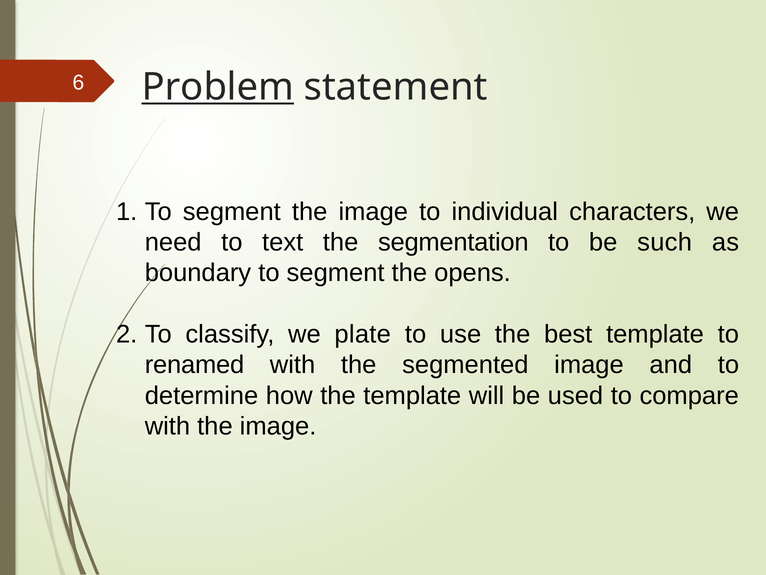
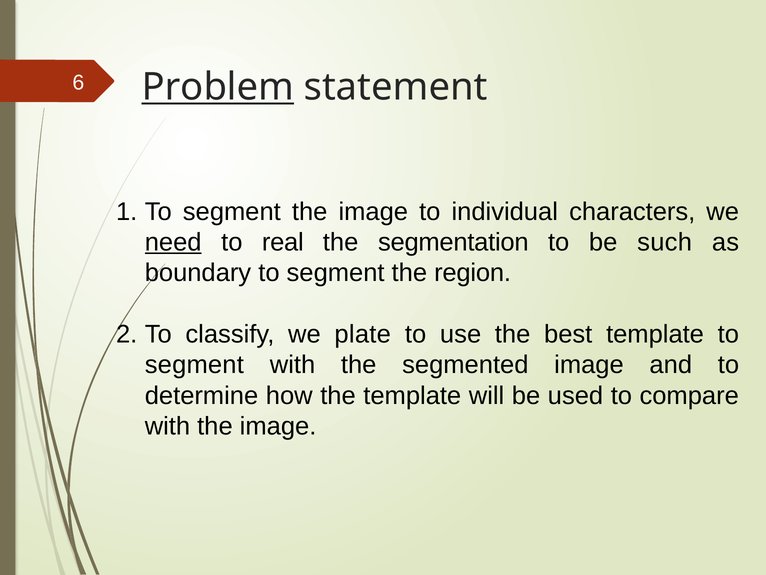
need underline: none -> present (173, 242)
text: text -> real (283, 242)
opens: opens -> region (473, 273)
renamed: renamed -> segment (194, 365)
